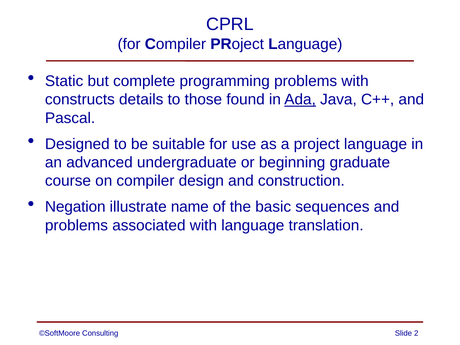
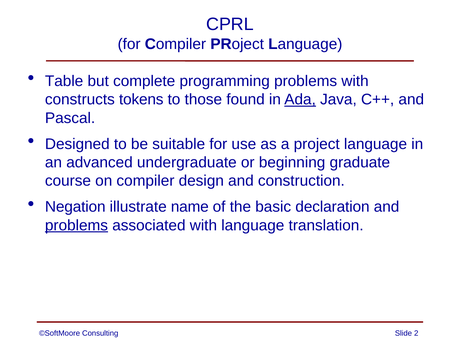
Static: Static -> Table (64, 81)
details: details -> tokens (141, 100)
sequences: sequences -> declaration (332, 207)
problems underline: none -> present (76, 225)
